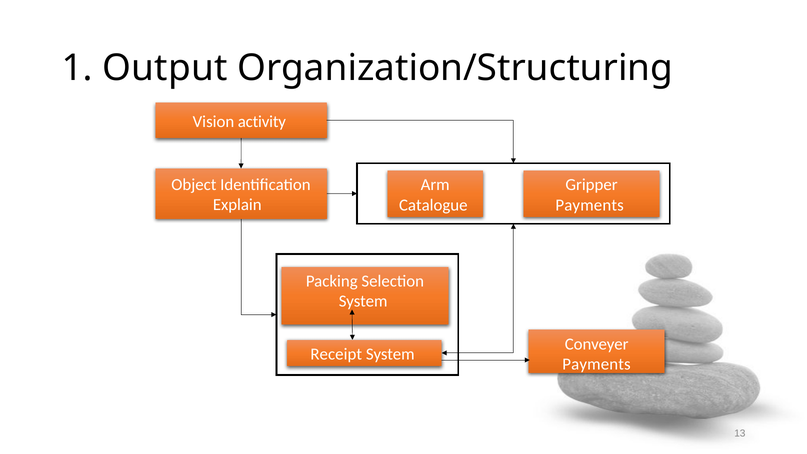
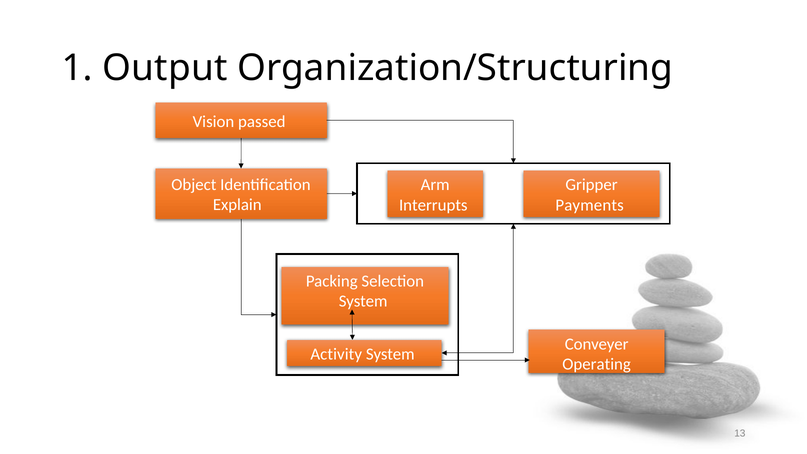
activity: activity -> passed (262, 122)
Catalogue: Catalogue -> Interrupts (433, 205)
Receipt: Receipt -> Activity (336, 354)
Payments: Payments -> Operating (597, 364)
